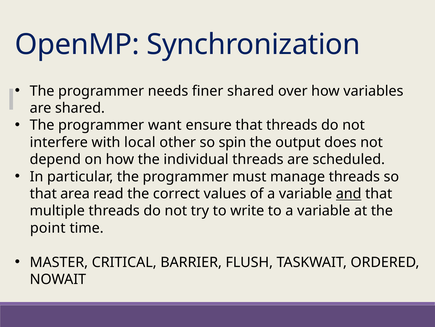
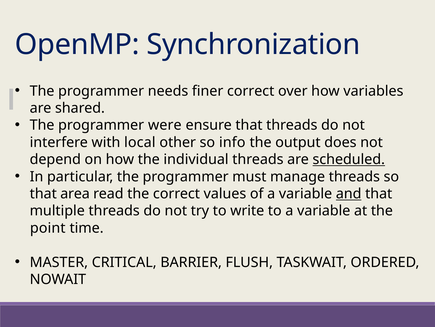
finer shared: shared -> correct (251, 91)
want: want -> were (165, 125)
spin: spin -> info (232, 142)
scheduled underline: none -> present (349, 159)
